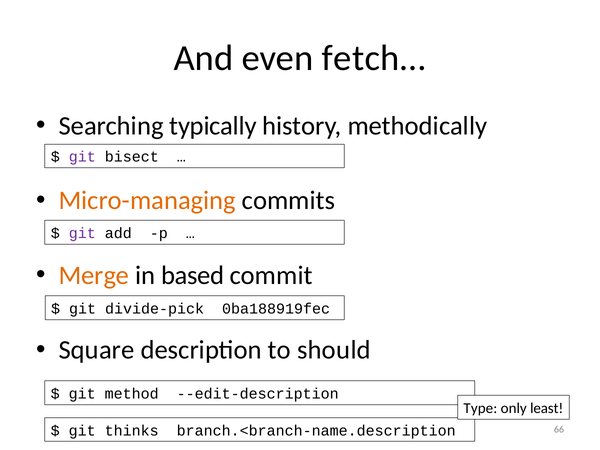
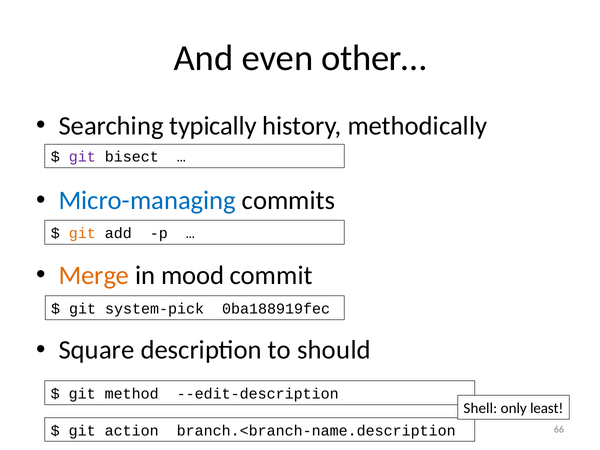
fetch…: fetch… -> other… (374, 58)
Micro-managing colour: orange -> blue (147, 201)
git colour: purple -> orange (82, 233)
based: based -> mood (193, 275)
divide-pick: divide-pick -> system-pick (155, 309)
Type: Type -> Shell (480, 408)
thinks: thinks -> action (132, 431)
